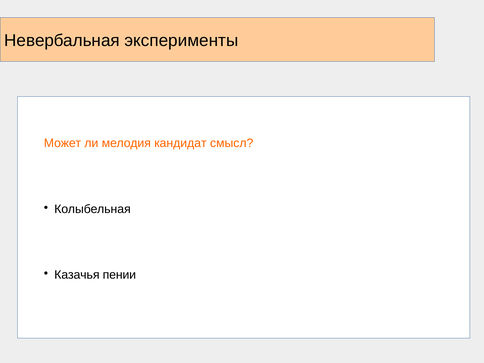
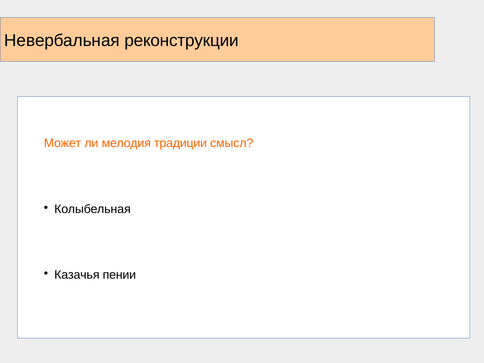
эксперименты: эксперименты -> реконструкции (182, 41)
кандидат: кандидат -> традиции (181, 143)
